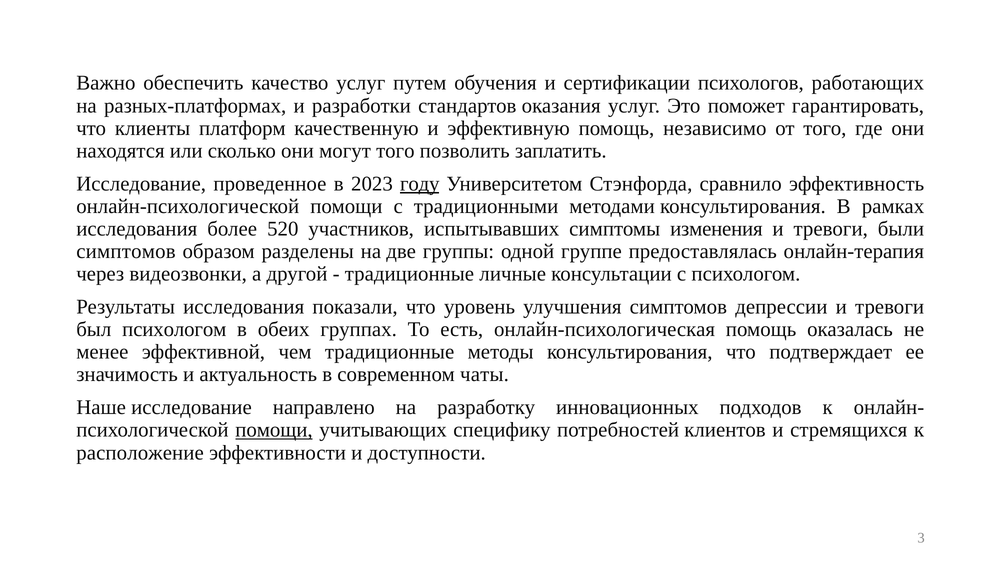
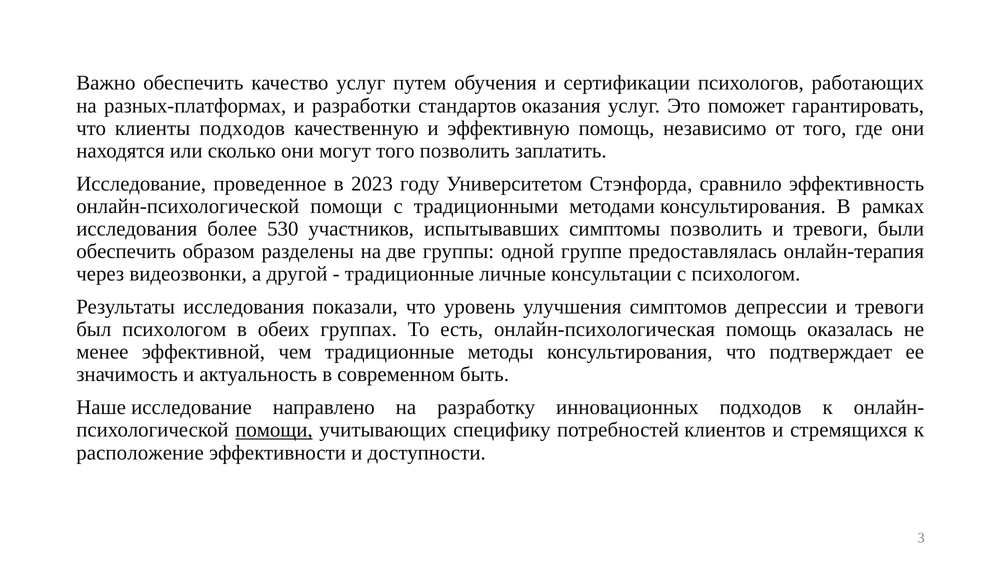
клиенты платформ: платформ -> подходов (242, 128)
году underline: present -> none (420, 184)
520: 520 -> 530 (283, 229)
симптомы изменения: изменения -> позволить (716, 229)
симптомов: симптомов -> обеспечить (126, 251)
чаты: чаты -> быть (485, 375)
